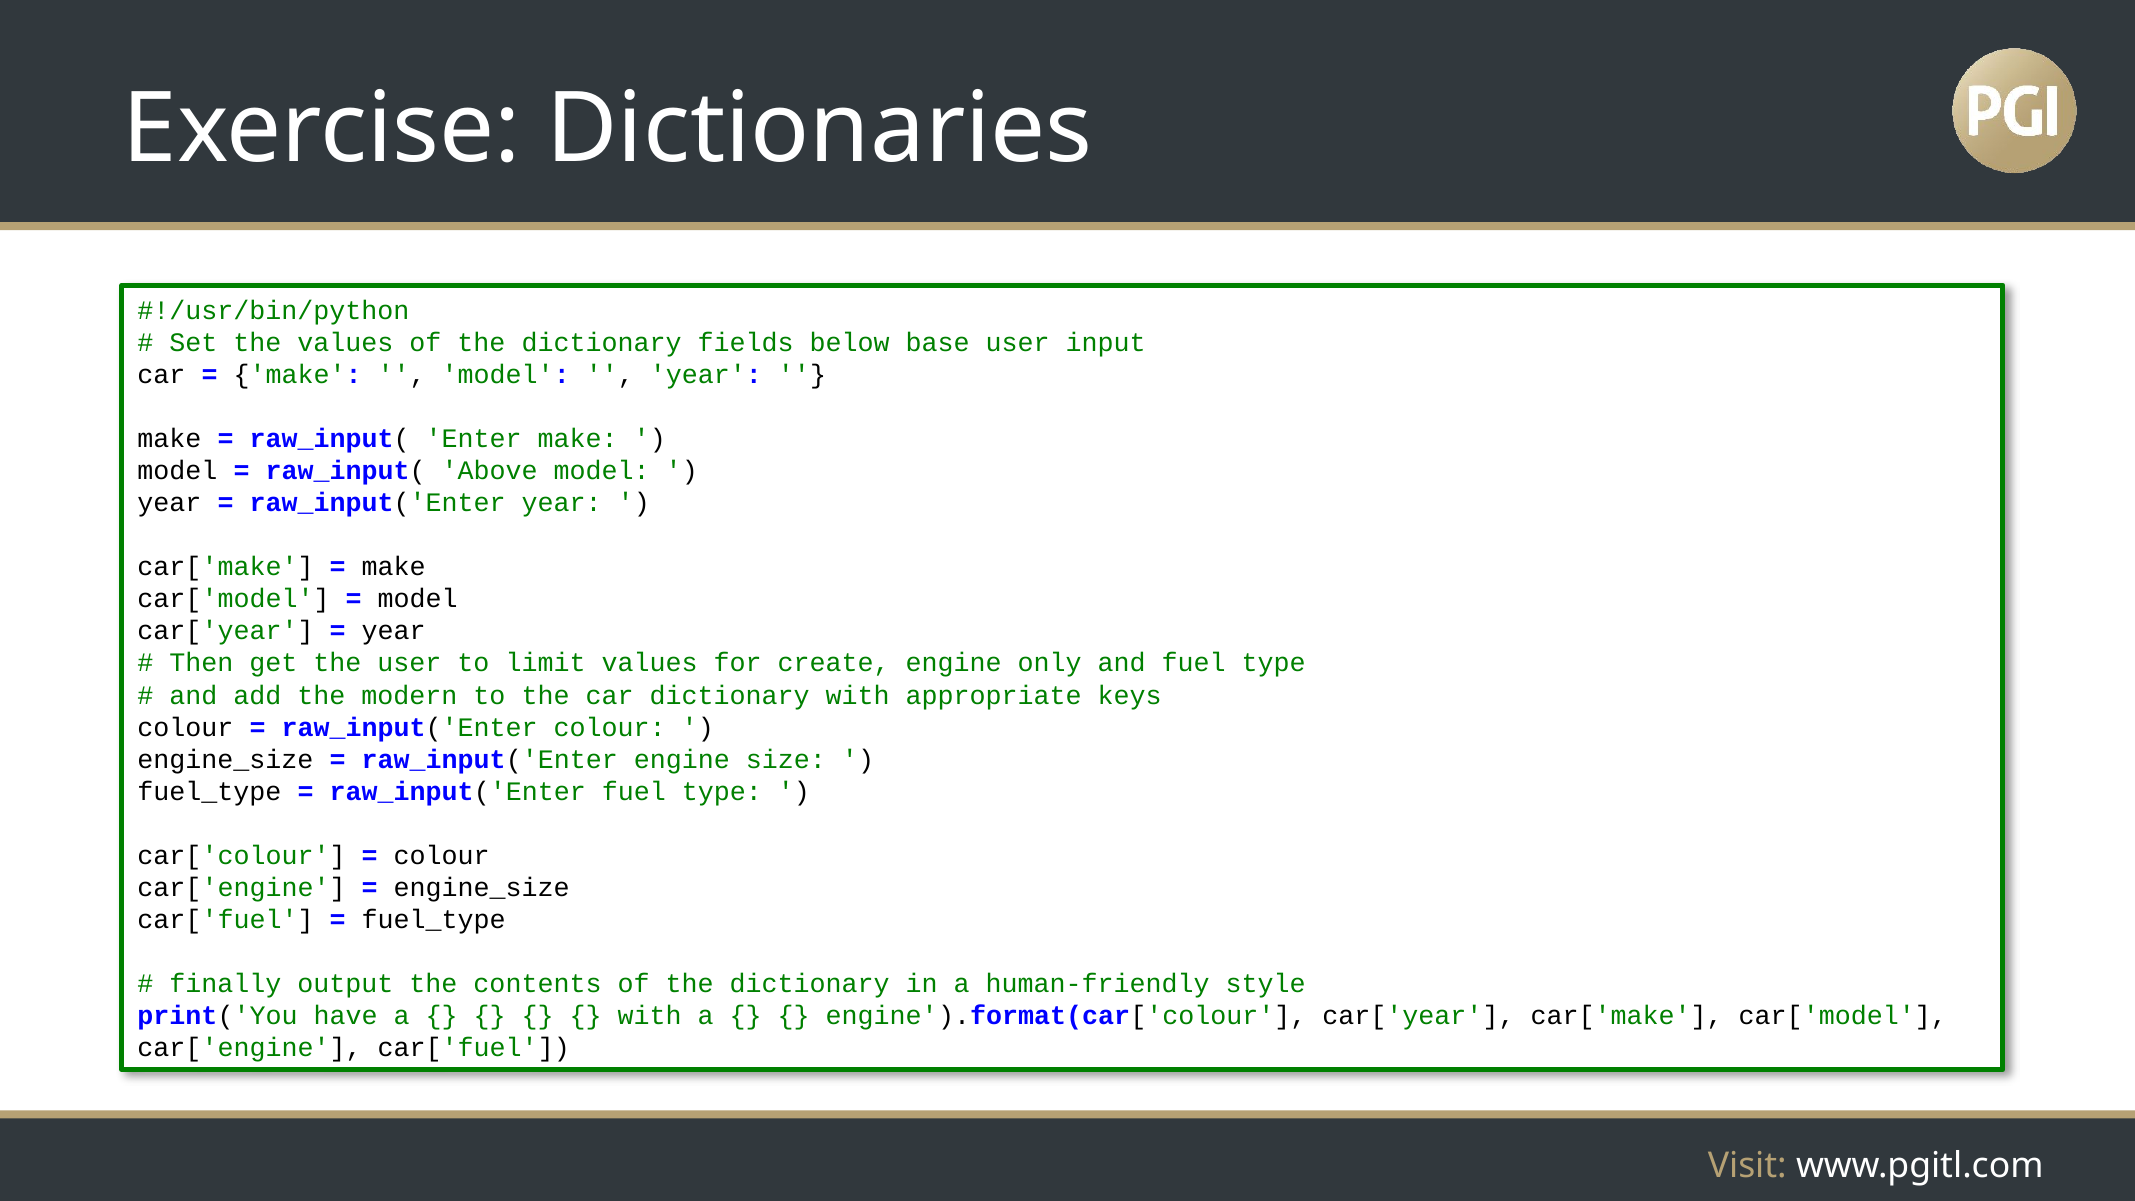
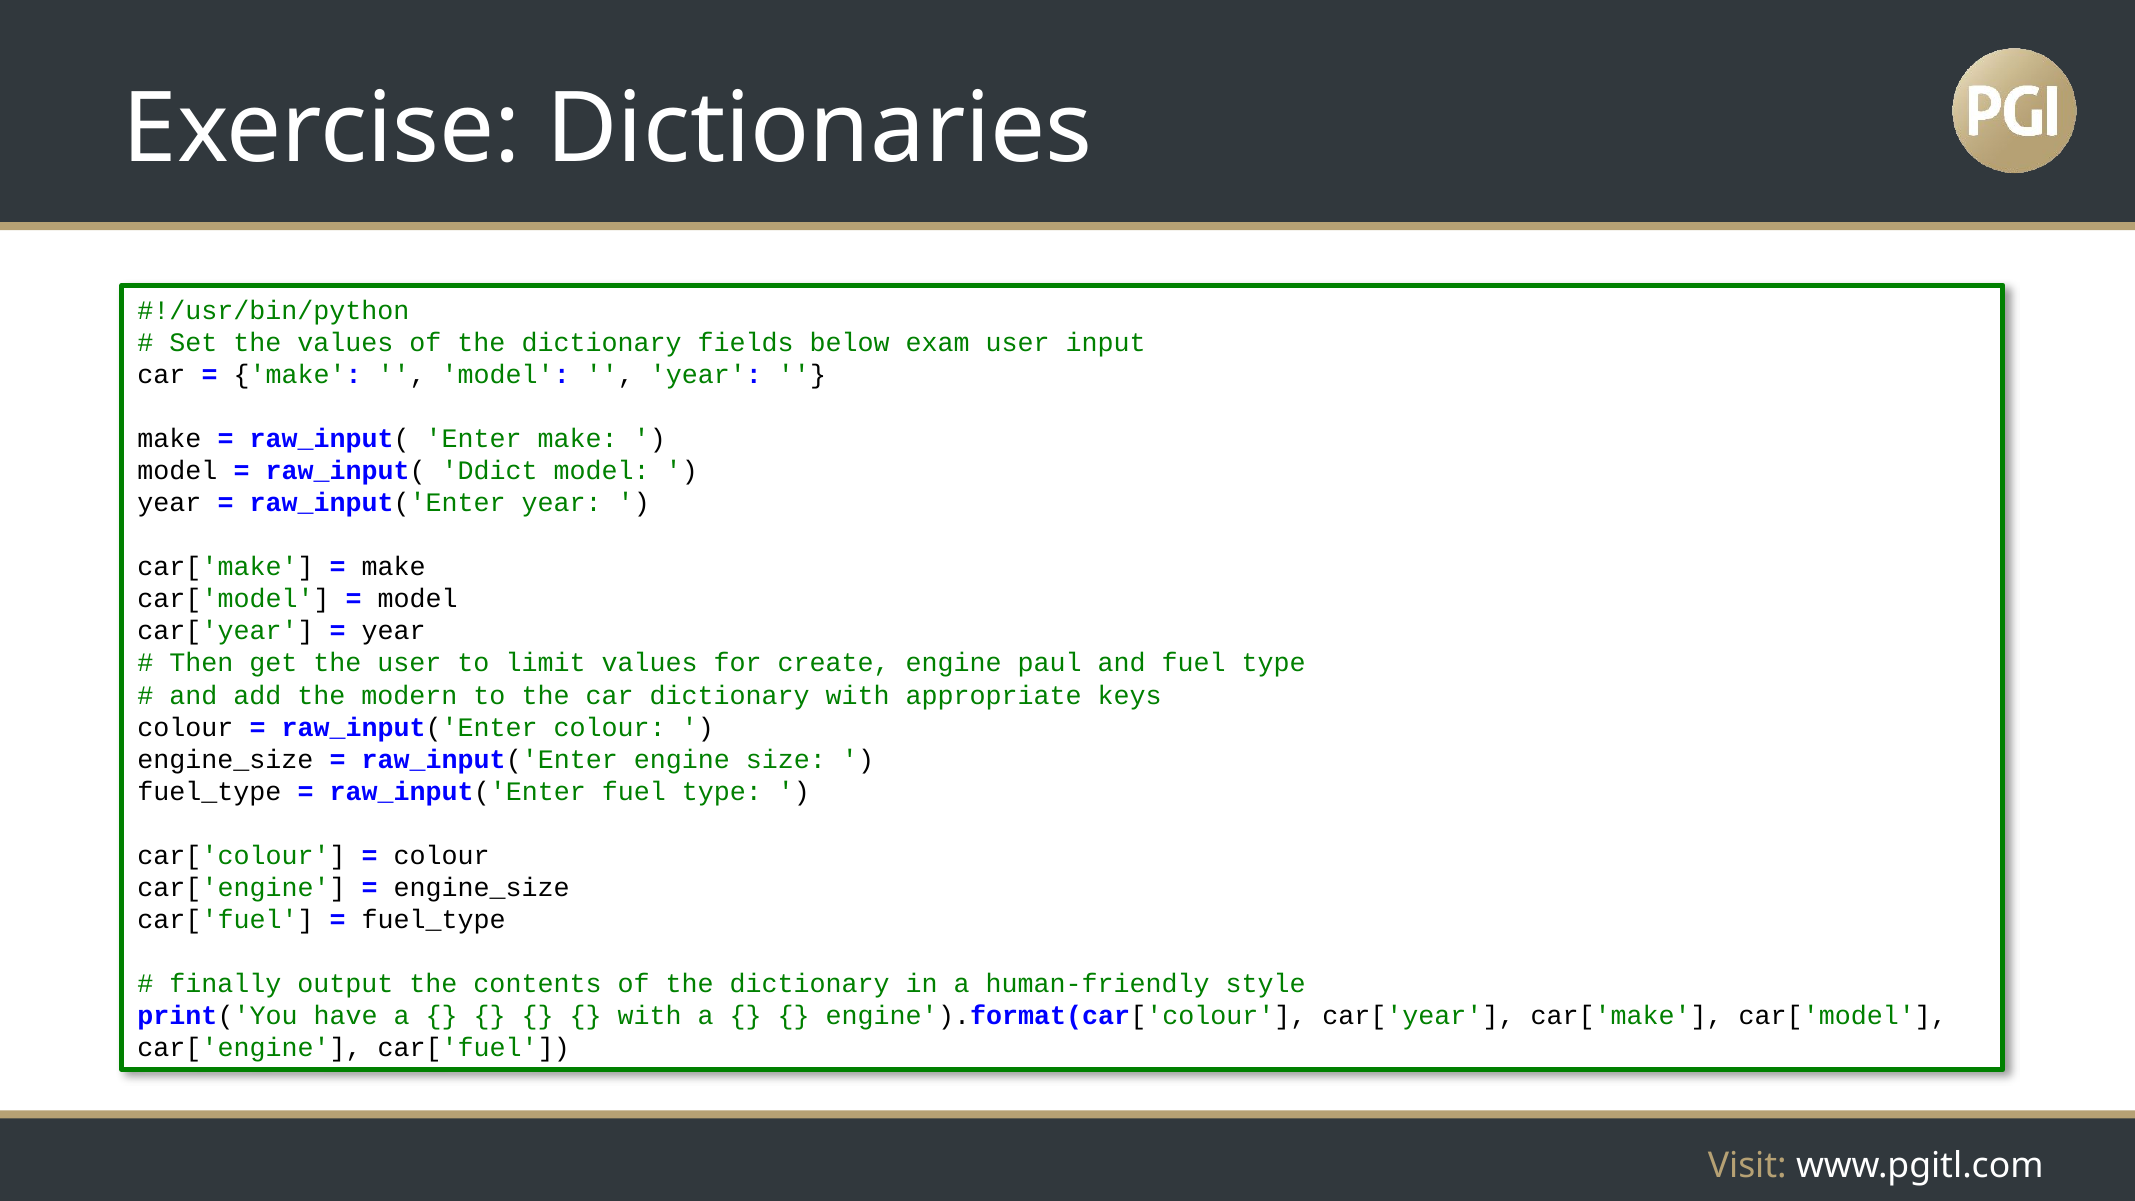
base: base -> exam (938, 343)
Above: Above -> Ddict (490, 471)
only: only -> paul (1050, 663)
